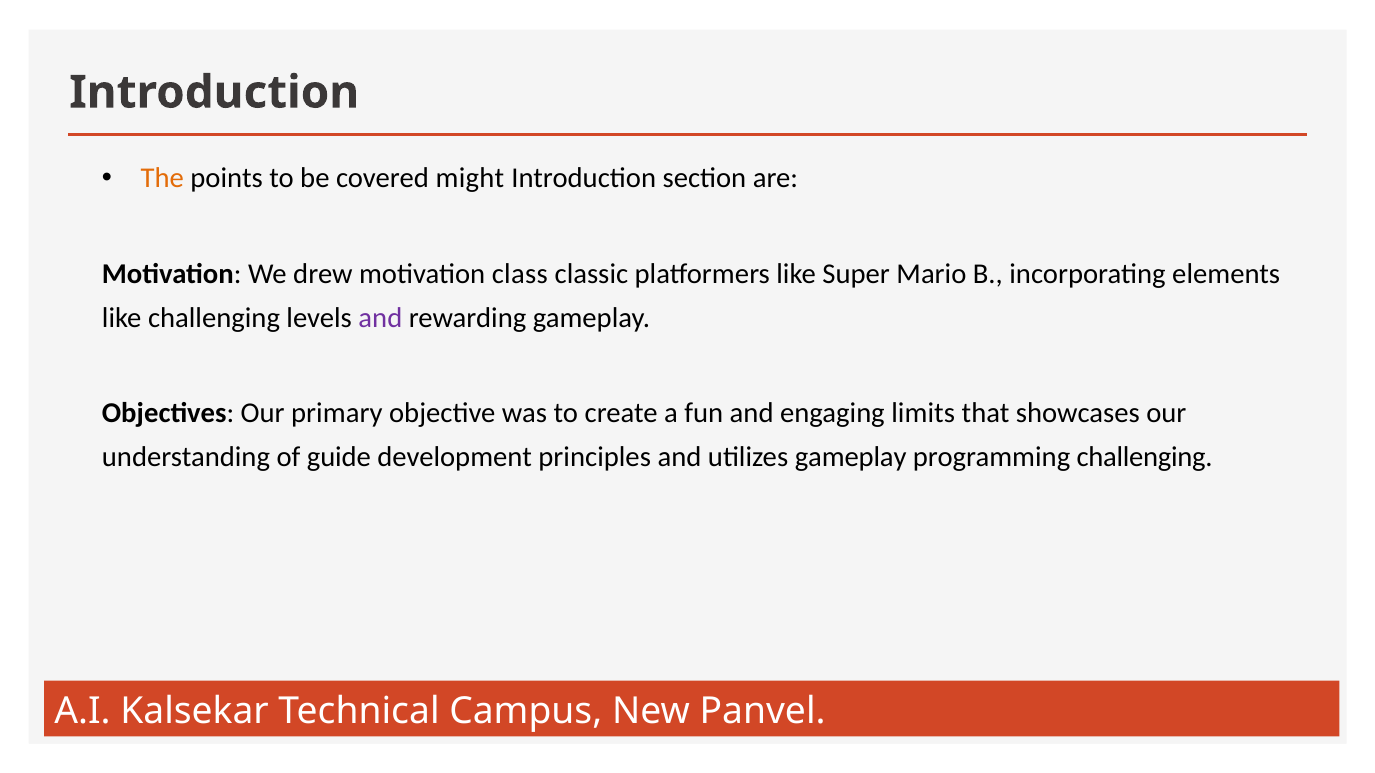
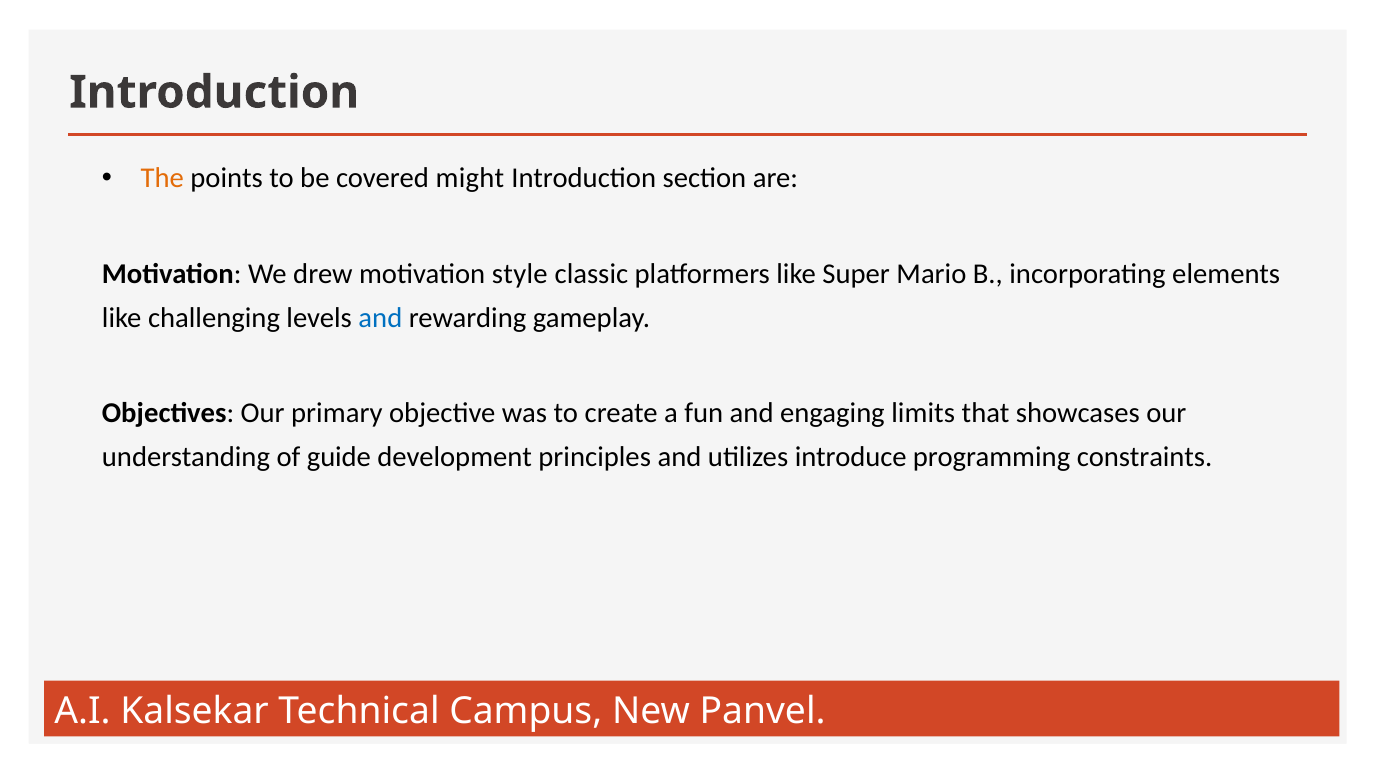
class: class -> style (520, 274)
and colour: purple -> blue (380, 318)
utilizes gameplay: gameplay -> introduce (851, 457)
programming challenging: challenging -> constraints (1145, 457)
